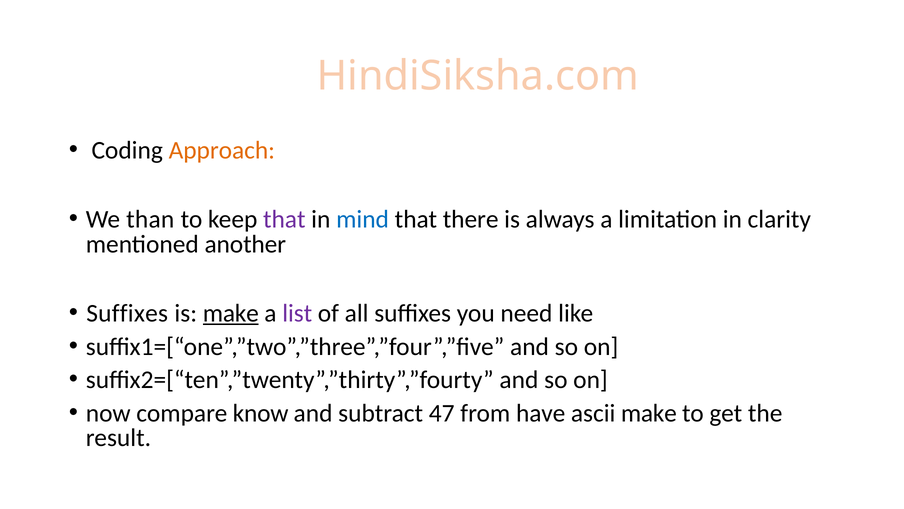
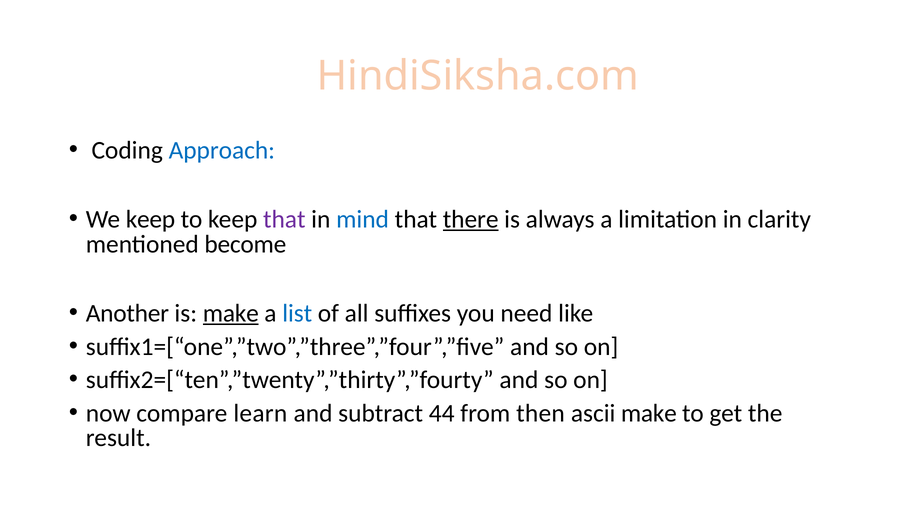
Approach colour: orange -> blue (222, 150)
We than: than -> keep (151, 219)
there underline: none -> present (471, 219)
another: another -> become (245, 244)
Suffixes: Suffixes -> Another (127, 313)
list colour: purple -> blue (297, 313)
know: know -> learn (260, 413)
47: 47 -> 44 (442, 413)
have: have -> then (540, 413)
